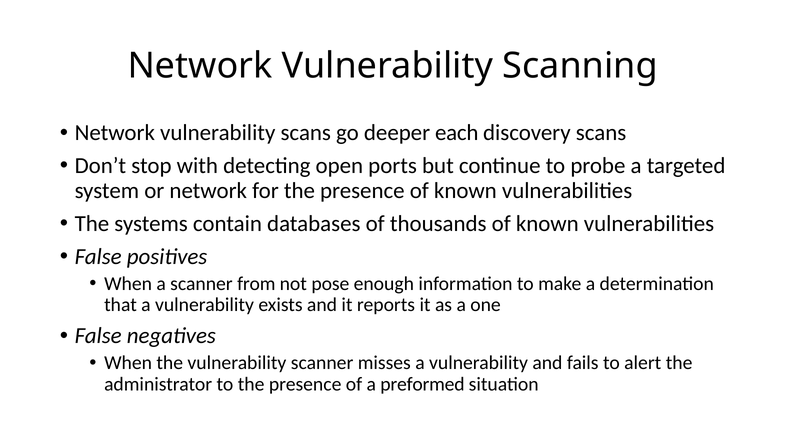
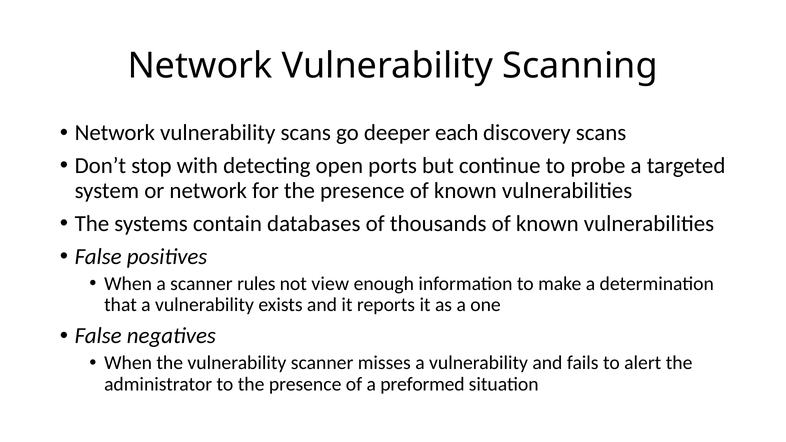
from: from -> rules (256, 284)
pose: pose -> view (330, 284)
